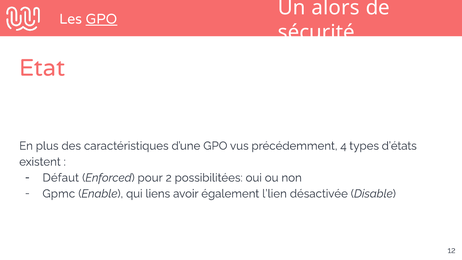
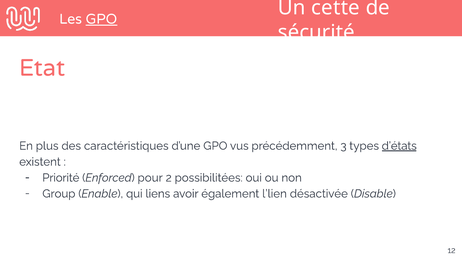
alors: alors -> cette (336, 8)
4: 4 -> 3 (343, 146)
d’états underline: none -> present (399, 146)
Défaut: Défaut -> Priorité (61, 178)
Gpmc: Gpmc -> Group (59, 194)
